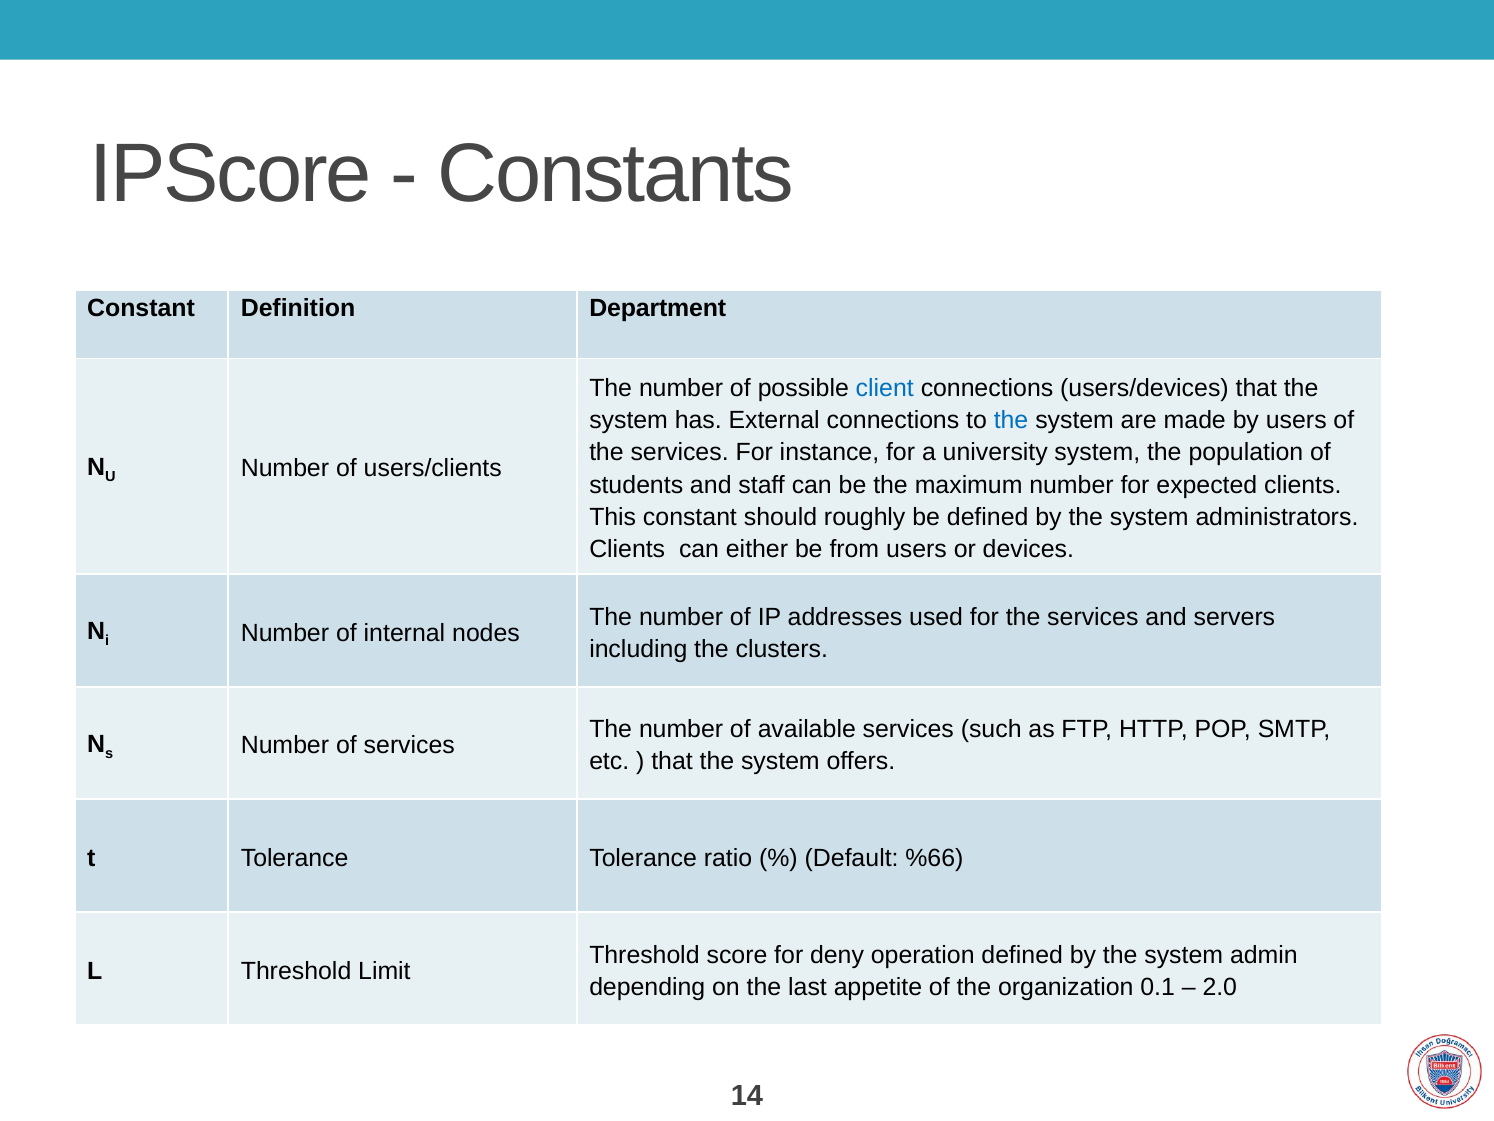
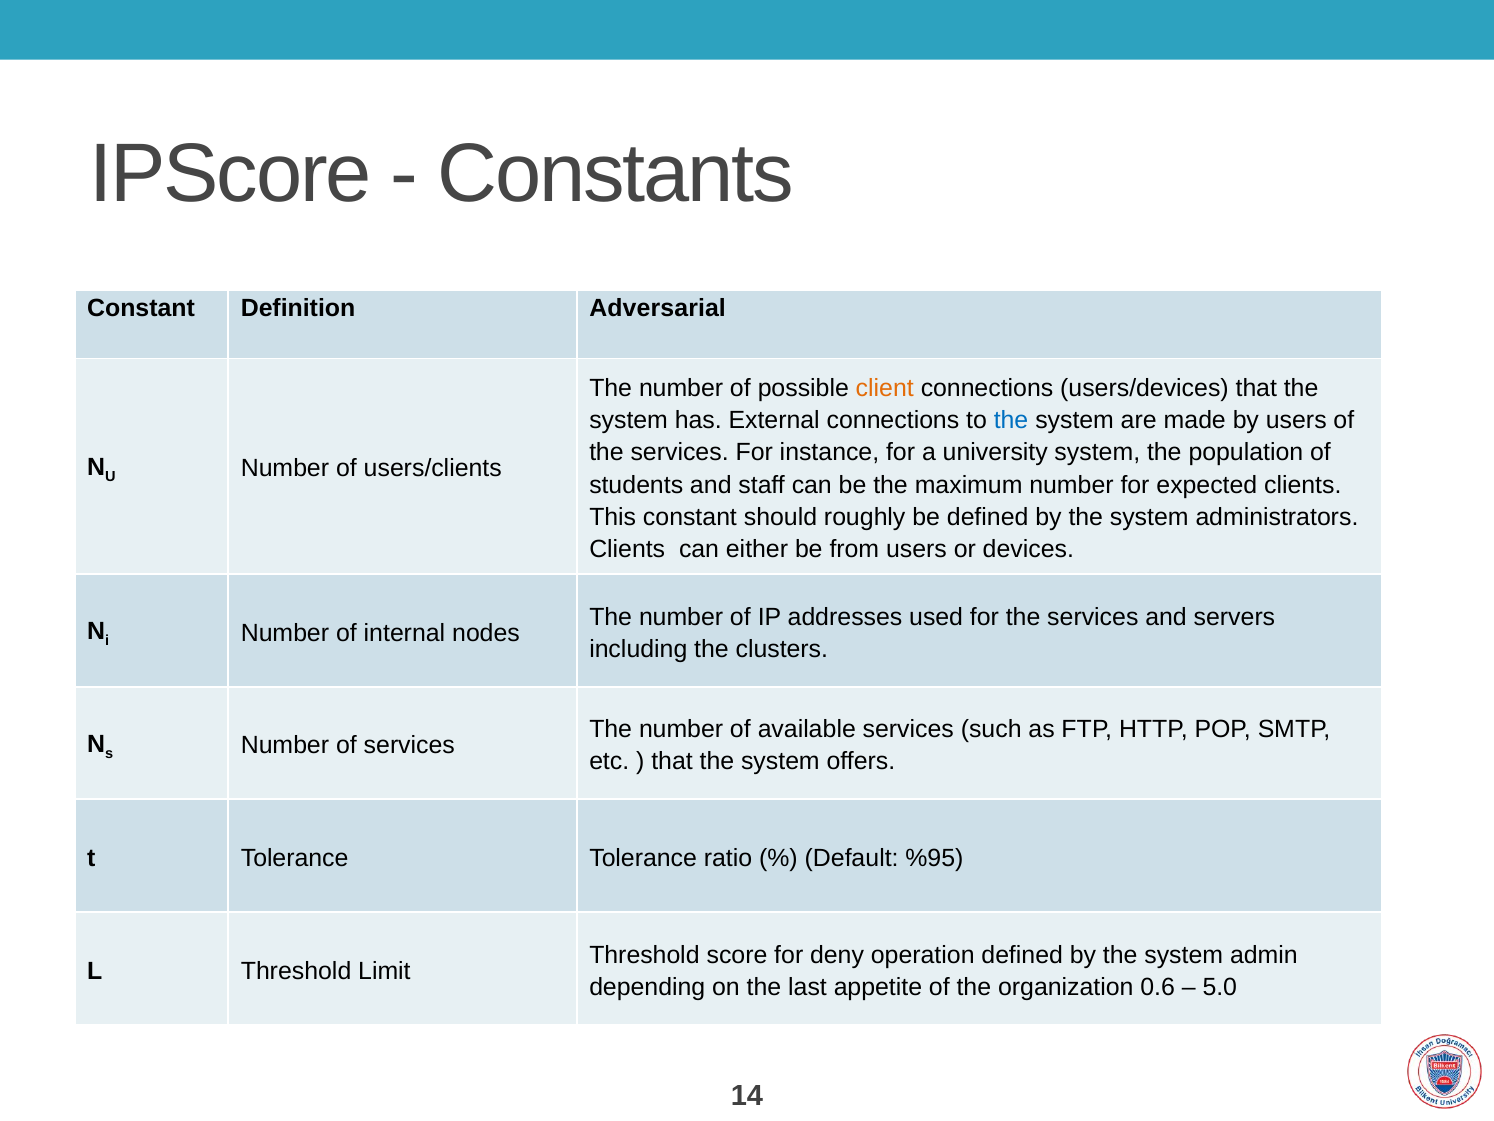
Department: Department -> Adversarial (658, 308)
client colour: blue -> orange (885, 388)
%66: %66 -> %95 (934, 858)
0.1: 0.1 -> 0.6 (1158, 987)
2.0: 2.0 -> 5.0 (1220, 987)
